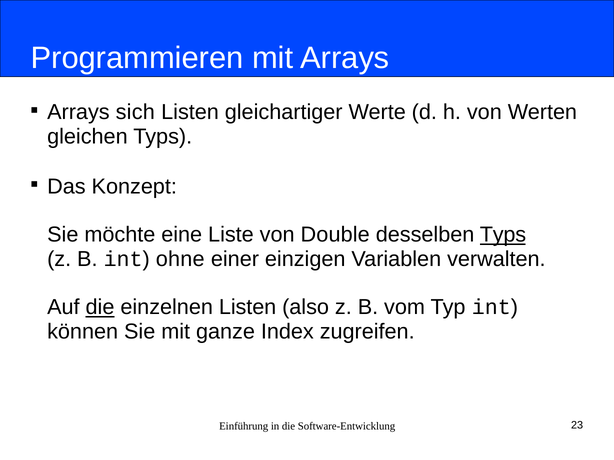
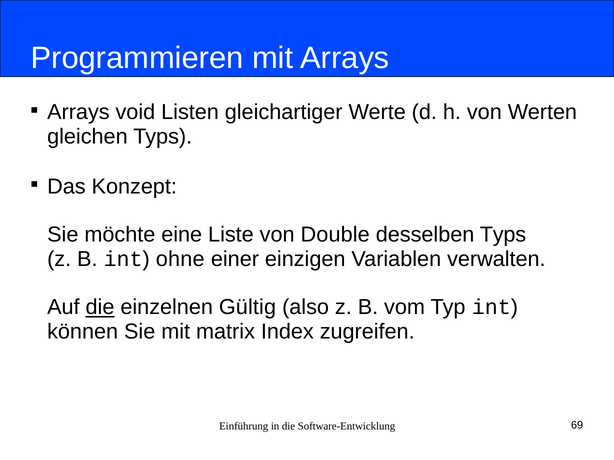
sich: sich -> void (135, 112)
Typs underline: present -> none (503, 235)
einzelnen Listen: Listen -> Gültig (248, 308)
ganze: ganze -> matrix (226, 332)
23: 23 -> 69 (577, 426)
